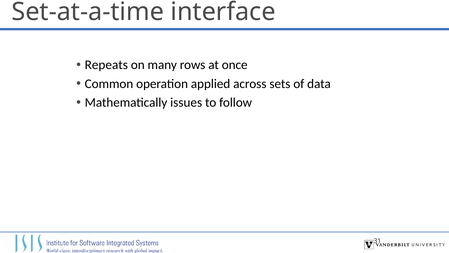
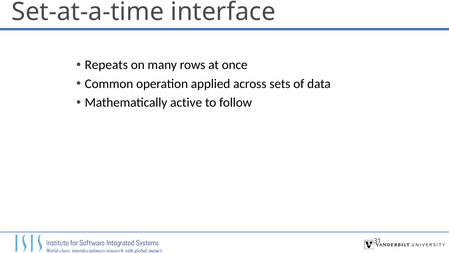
issues: issues -> active (186, 102)
